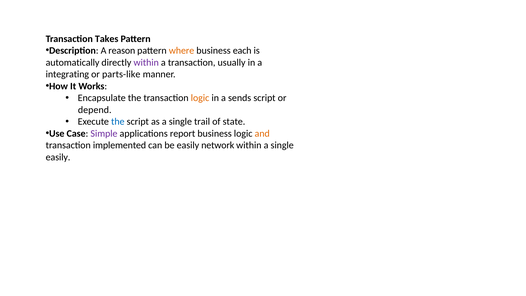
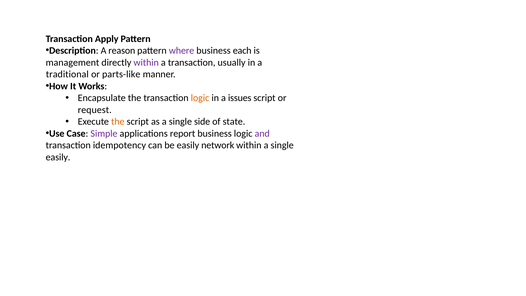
Takes: Takes -> Apply (107, 39)
where colour: orange -> purple (182, 51)
automatically: automatically -> management (73, 62)
integrating: integrating -> traditional (67, 74)
sends: sends -> issues (240, 98)
depend: depend -> request (95, 110)
the colour: blue -> orange (118, 122)
trail: trail -> side (202, 122)
and colour: orange -> purple (262, 133)
implemented: implemented -> idempotency (119, 145)
